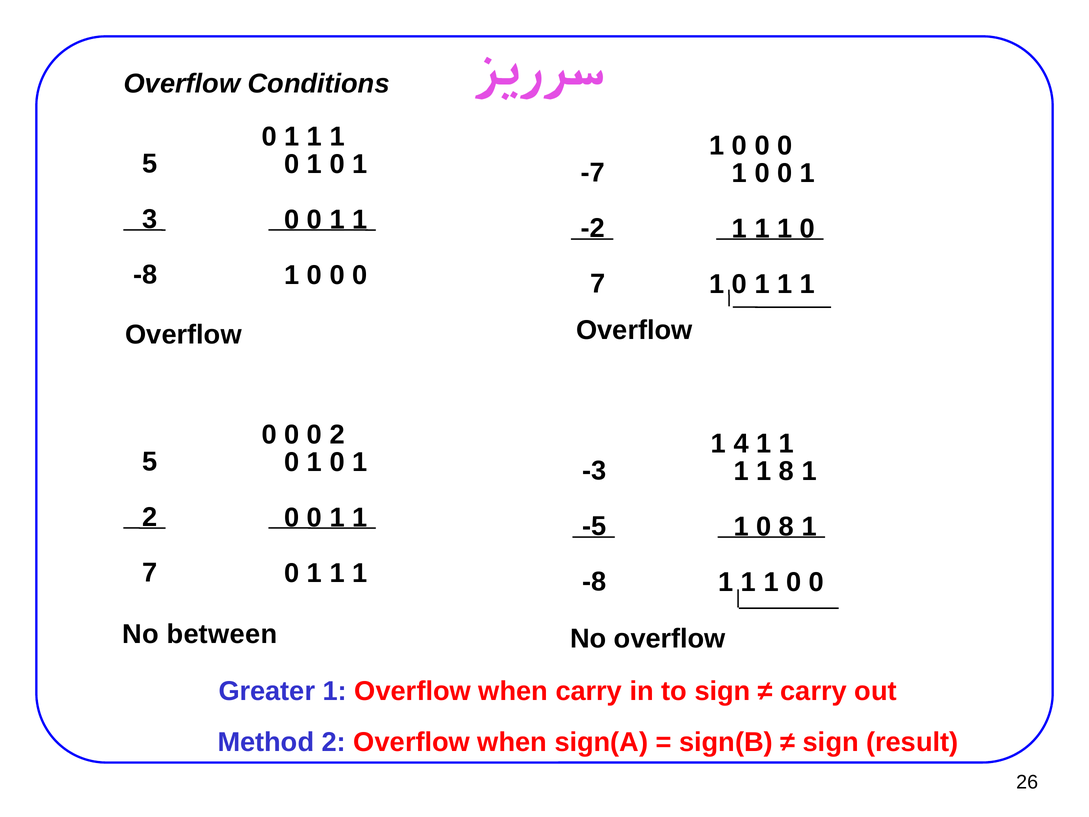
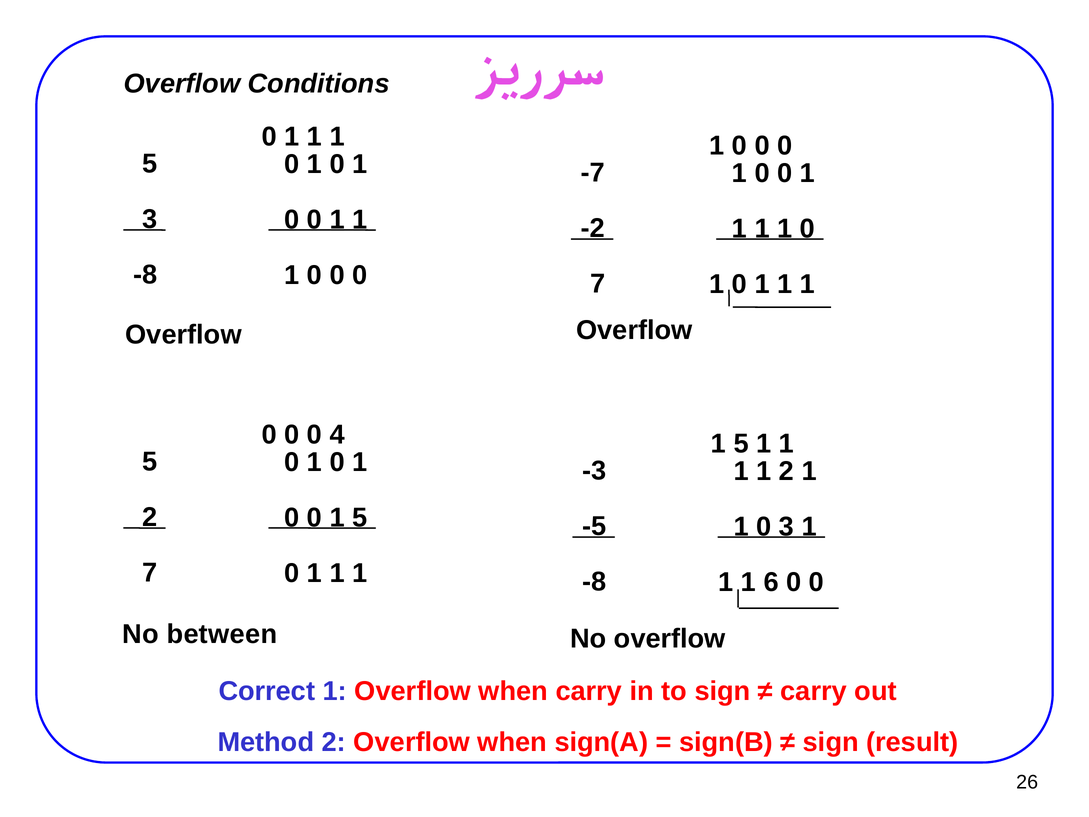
0 2: 2 -> 4 (337, 434)
4: 4 -> 5 (741, 444)
1 8: 8 -> 2 (786, 471)
1: 1 -> 5 (360, 518)
0 8: 8 -> 3 (786, 527)
1: 1 -> 6 (771, 582)
Greater: Greater -> Correct (267, 691)
